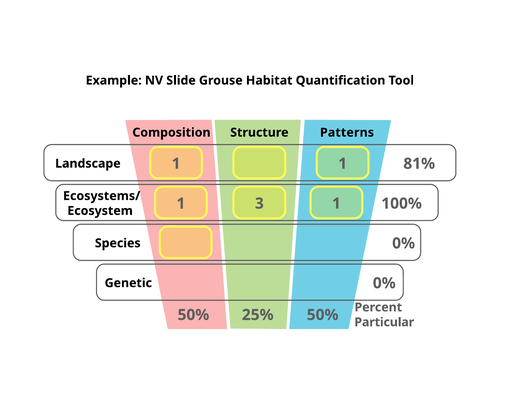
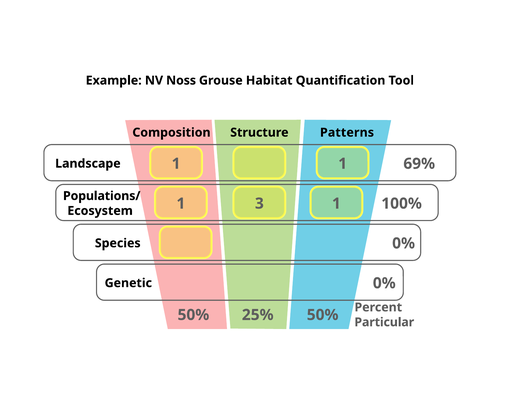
Slide: Slide -> Noss (181, 80)
81%: 81% -> 69% (419, 164)
Ecosystems/: Ecosystems/ -> Populations/ (102, 196)
